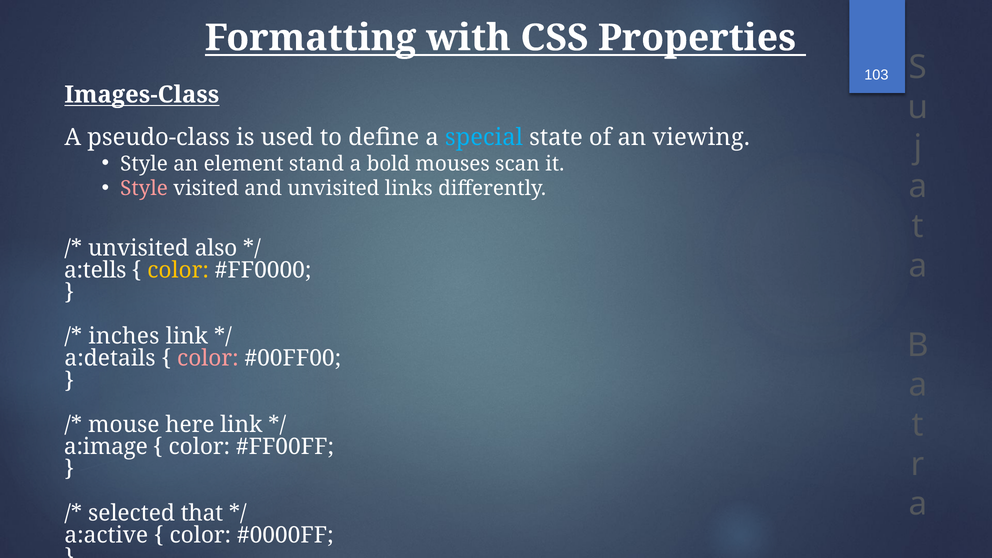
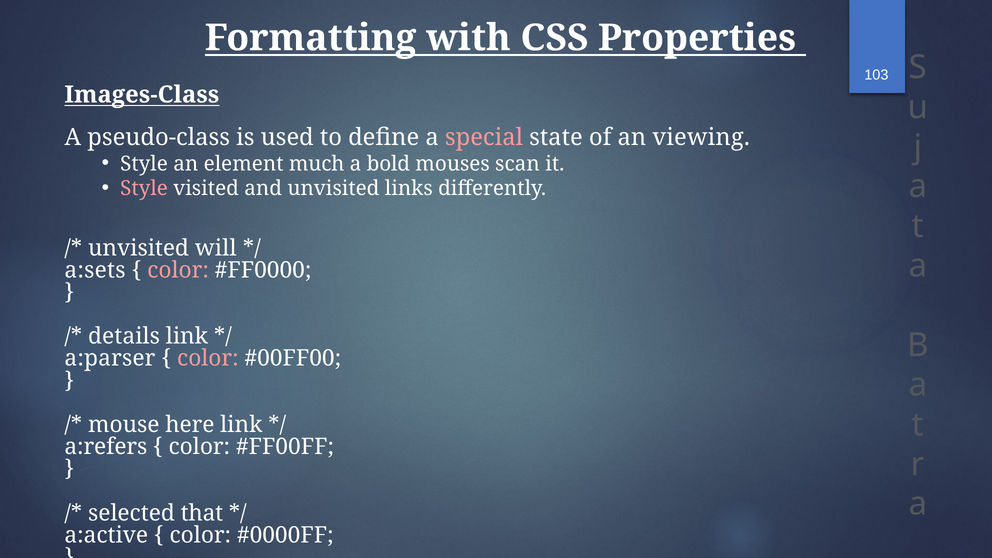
special colour: light blue -> pink (484, 137)
stand: stand -> much (317, 164)
also: also -> will (216, 248)
a:tells: a:tells -> a:sets (95, 270)
color colour: yellow -> pink (178, 270)
inches: inches -> details (124, 336)
a:details: a:details -> a:parser (110, 358)
a:image: a:image -> a:refers (106, 447)
